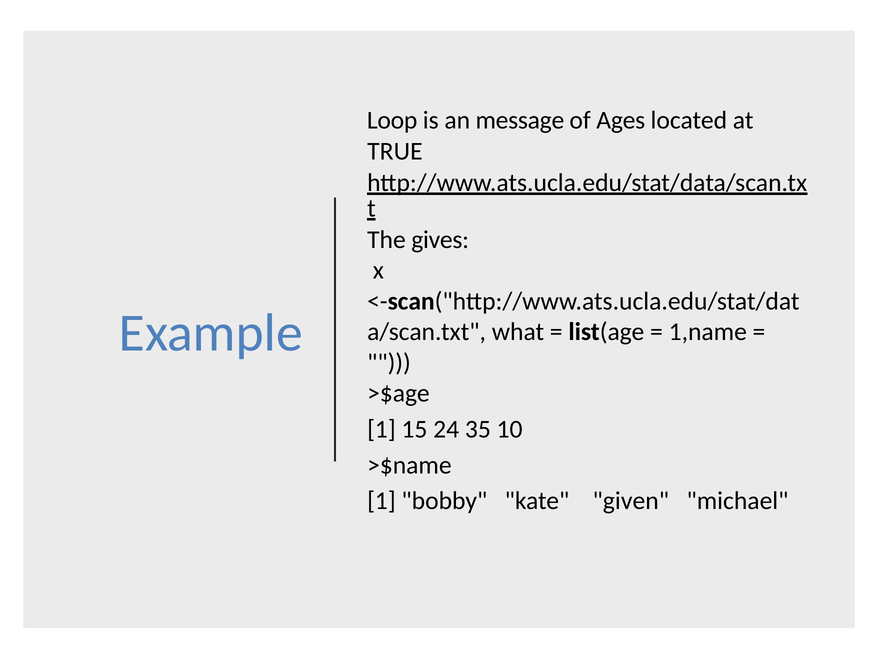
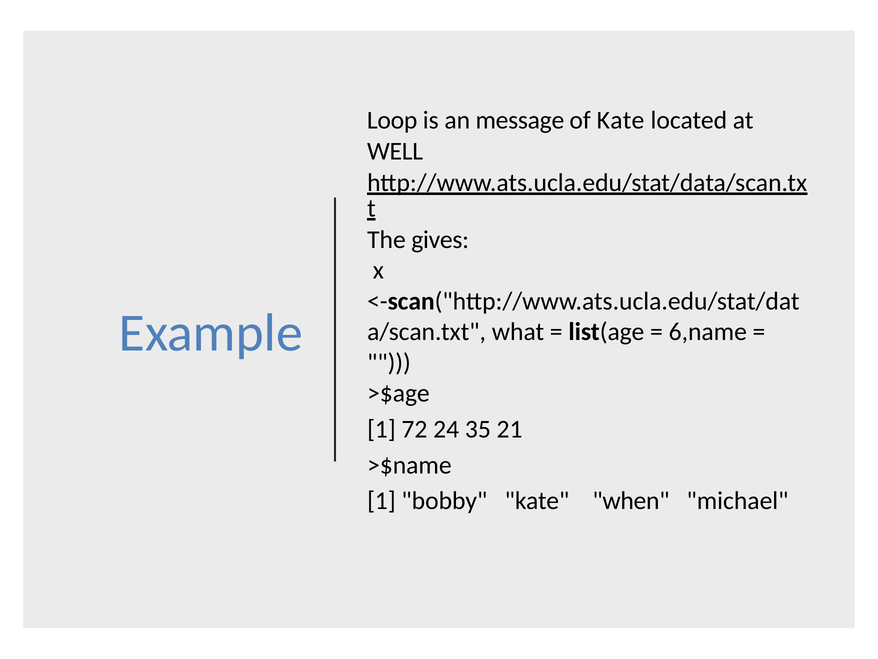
of Ages: Ages -> Kate (621, 120)
TRUE: TRUE -> WELL (395, 151)
1,name: 1,name -> 6,name (708, 332)
15: 15 -> 72 (414, 429)
10: 10 -> 21 (510, 429)
given: given -> when (631, 501)
